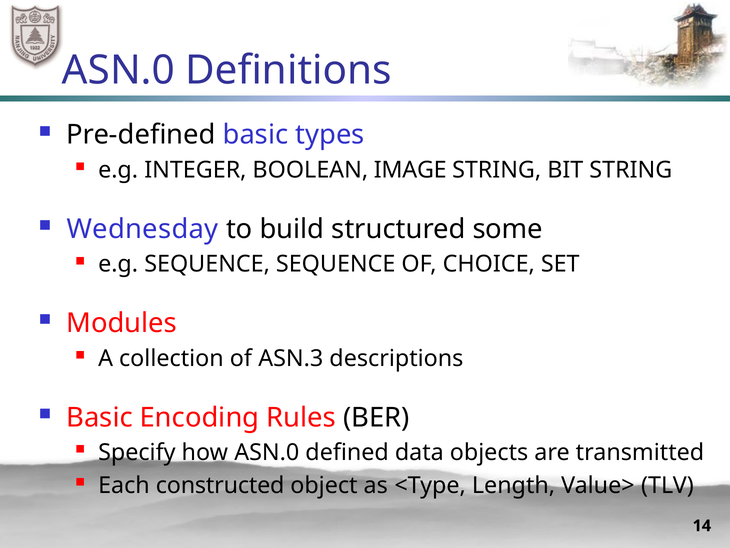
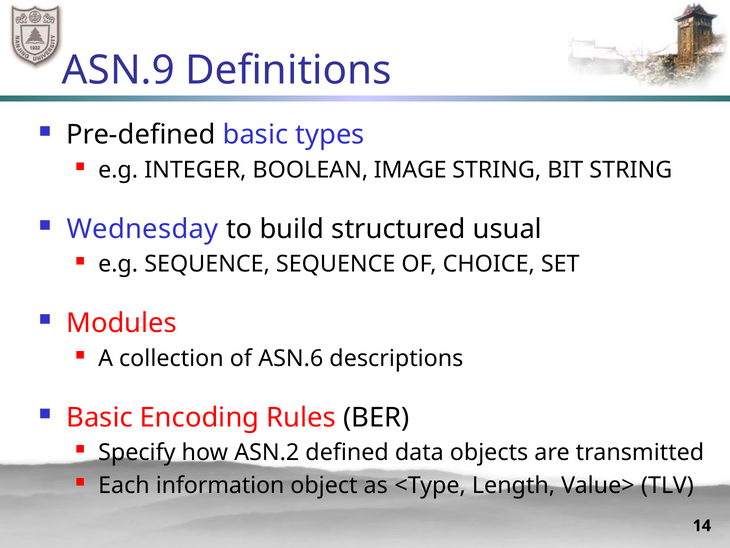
ASN.0: ASN.0 -> ASN.9 (118, 70)
some: some -> usual (507, 229)
ASN.3: ASN.3 -> ASN.6 (291, 358)
how ASN.0: ASN.0 -> ASN.2 (267, 452)
constructed: constructed -> information (220, 485)
